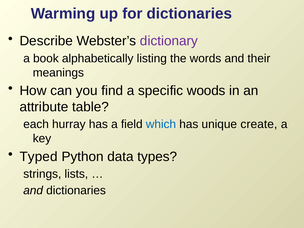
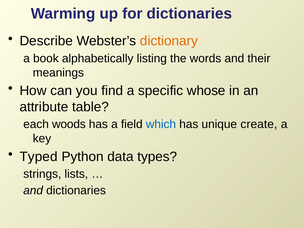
dictionary colour: purple -> orange (169, 41)
woods: woods -> whose (206, 91)
hurray: hurray -> woods (69, 124)
